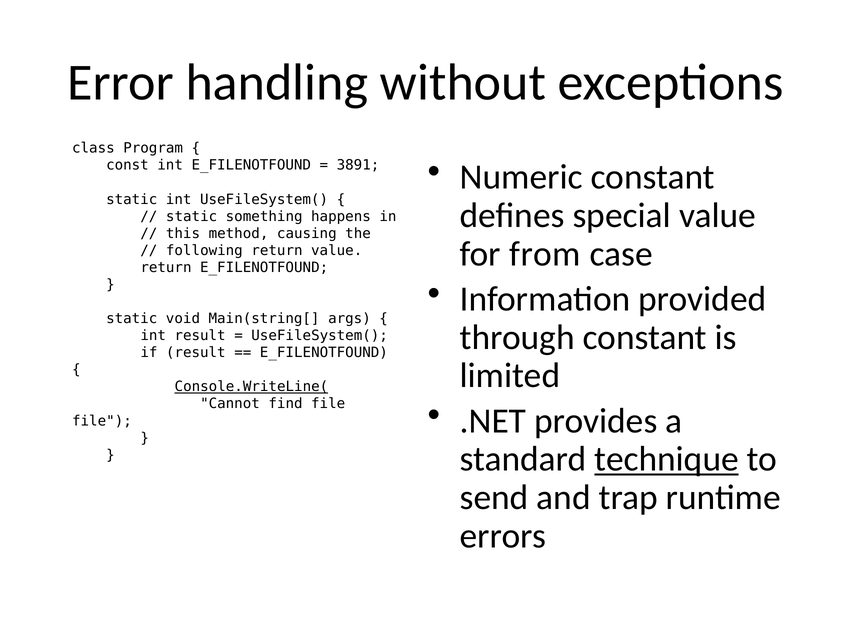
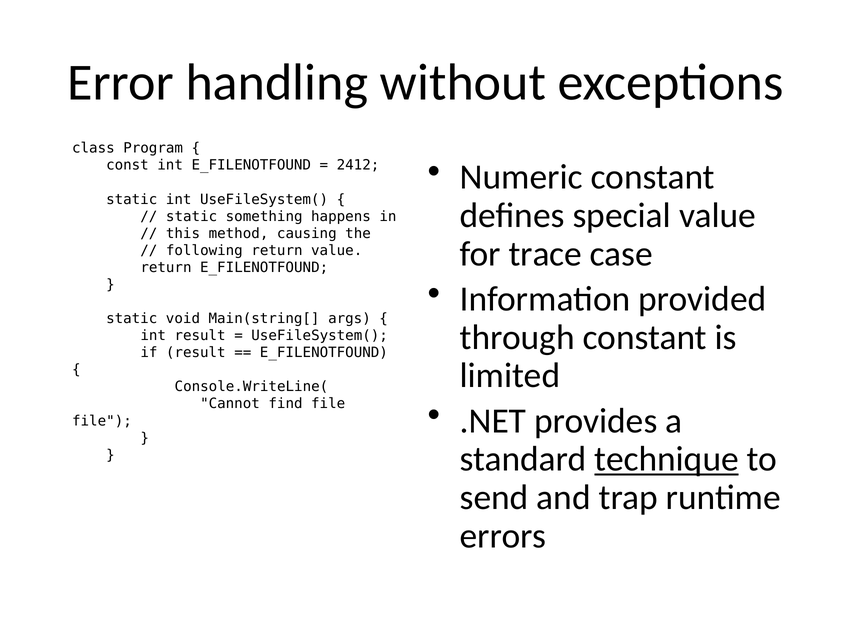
3891: 3891 -> 2412 (358, 165)
from: from -> trace (545, 254)
Console.WriteLine( underline: present -> none (251, 387)
